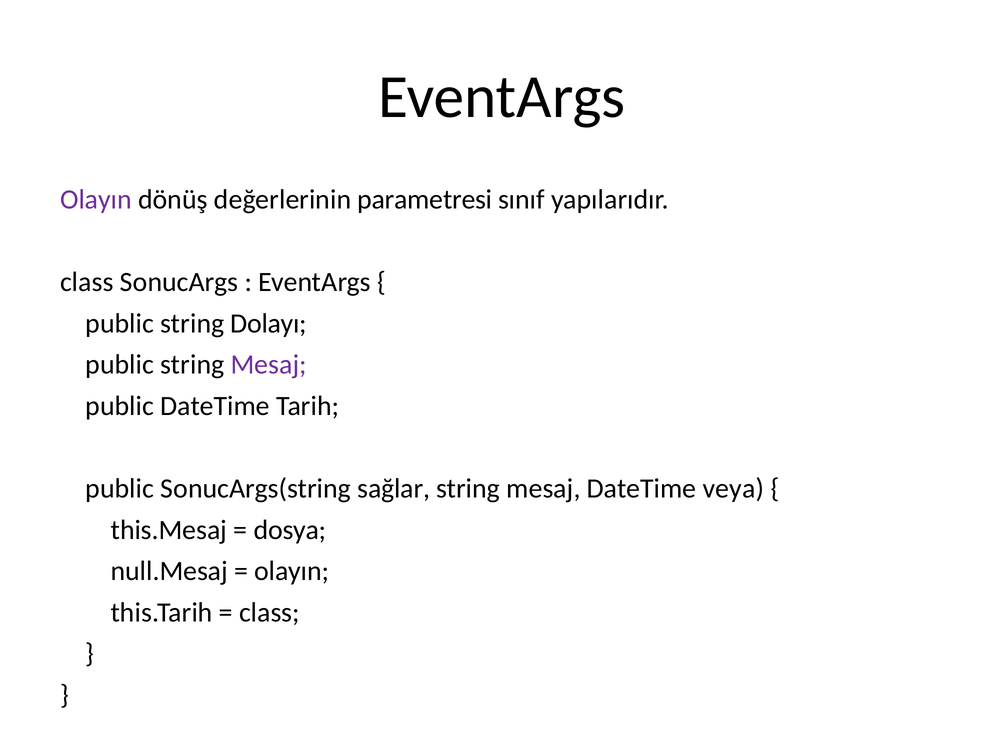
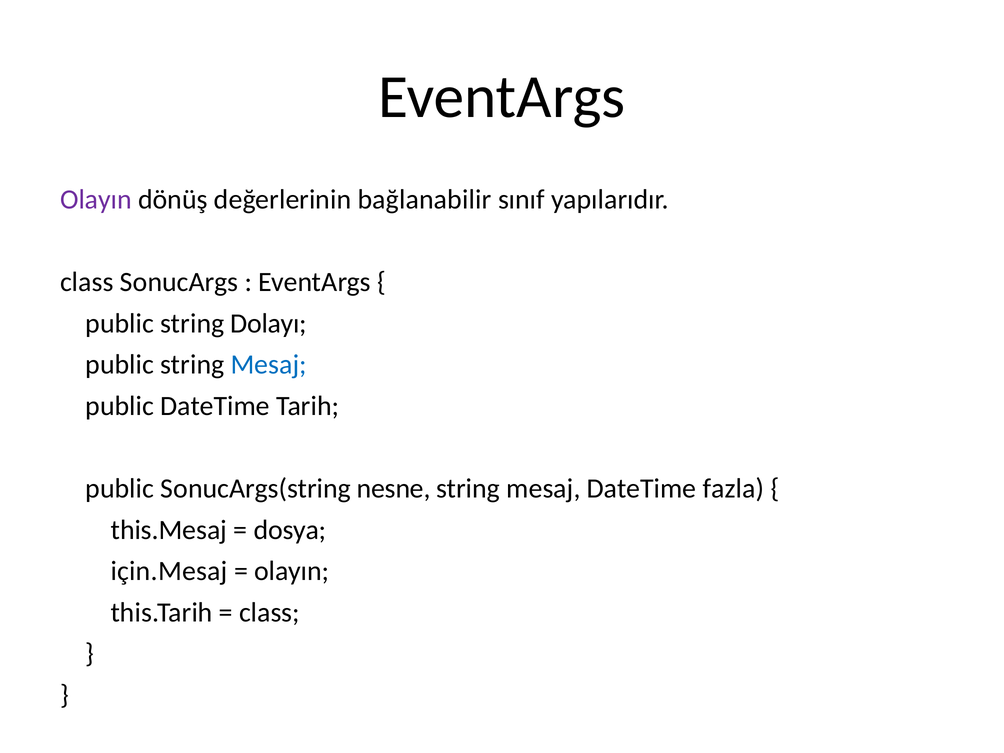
parametresi: parametresi -> bağlanabilir (425, 199)
Mesaj colour: purple -> blue (269, 365)
sağlar: sağlar -> nesne (394, 489)
veya: veya -> fazla (733, 489)
null.Mesaj: null.Mesaj -> için.Mesaj (169, 571)
